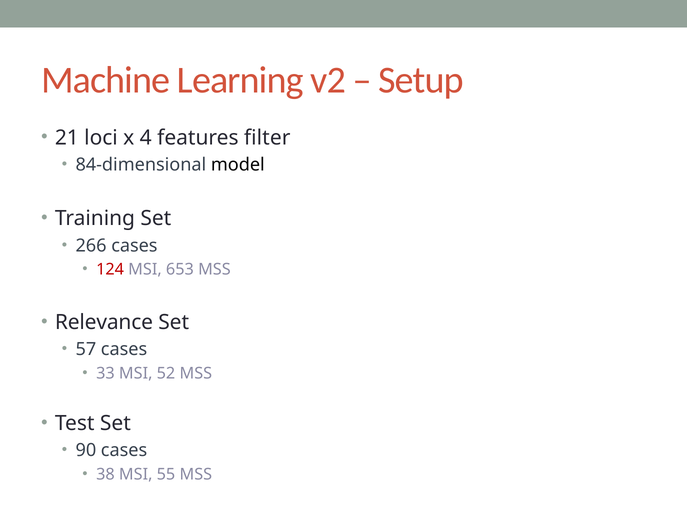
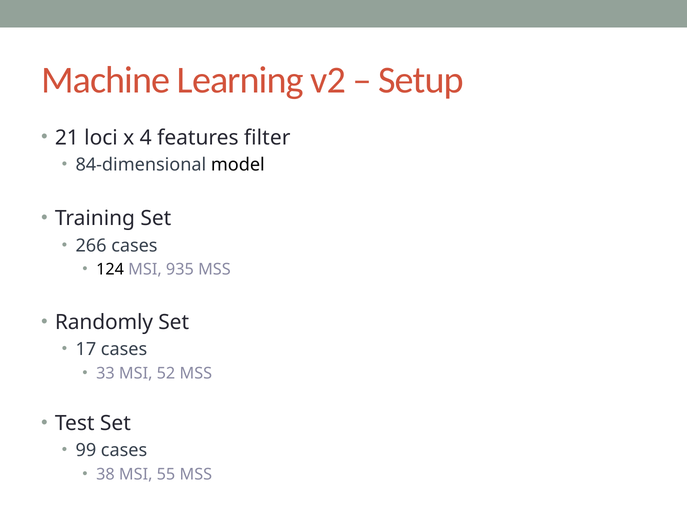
124 colour: red -> black (110, 270)
653: 653 -> 935 (180, 270)
Relevance: Relevance -> Randomly (104, 322)
57: 57 -> 17 (86, 349)
90: 90 -> 99 (86, 451)
